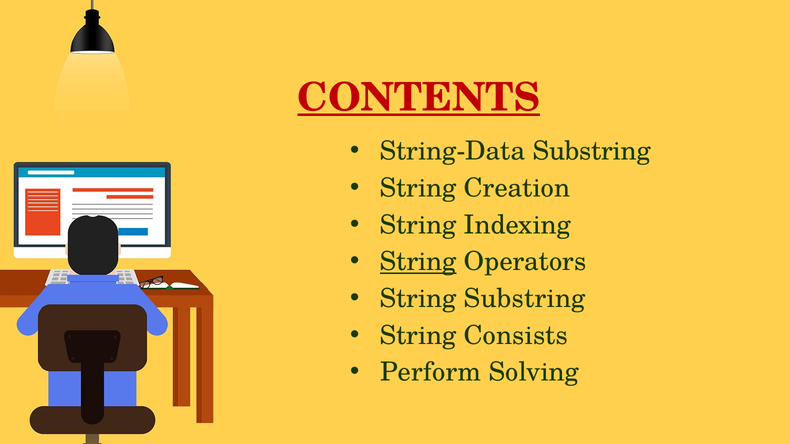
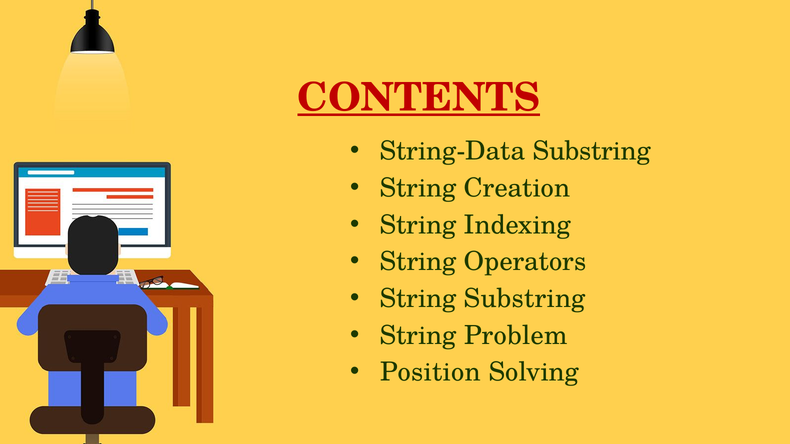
String underline: present -> none (418, 262)
Consists: Consists -> Problem (516, 336)
Perform: Perform -> Position (431, 373)
